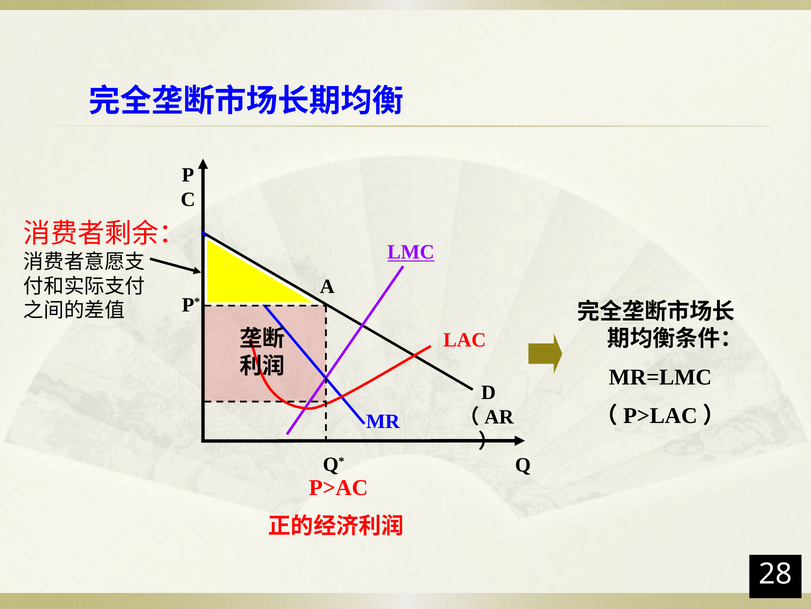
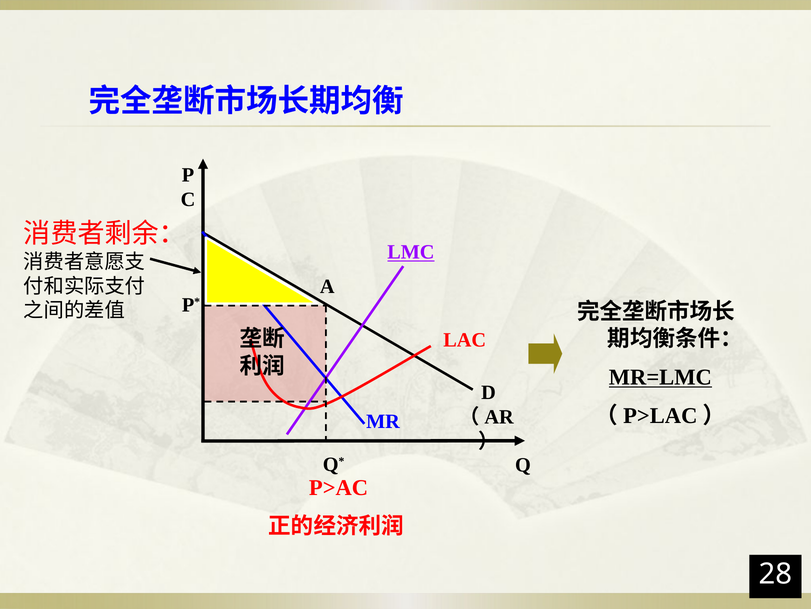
MR=LMC underline: none -> present (660, 377)
